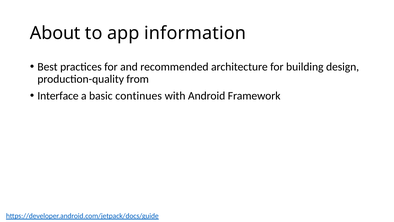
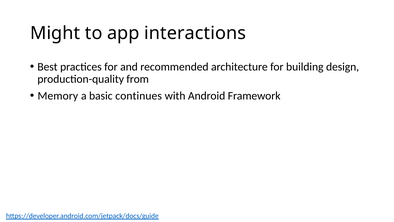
About: About -> Might (55, 33)
information: information -> interactions (195, 33)
Interface: Interface -> Memory (58, 96)
